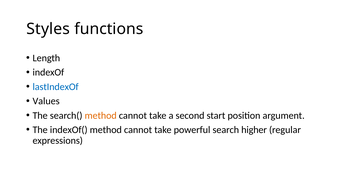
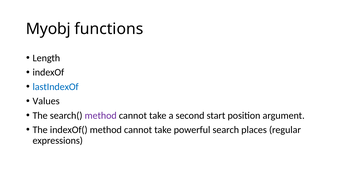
Styles: Styles -> Myobj (48, 29)
method colour: orange -> purple (101, 115)
higher: higher -> places (254, 130)
